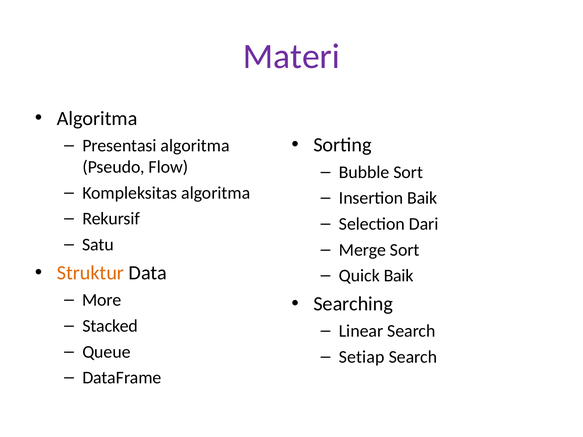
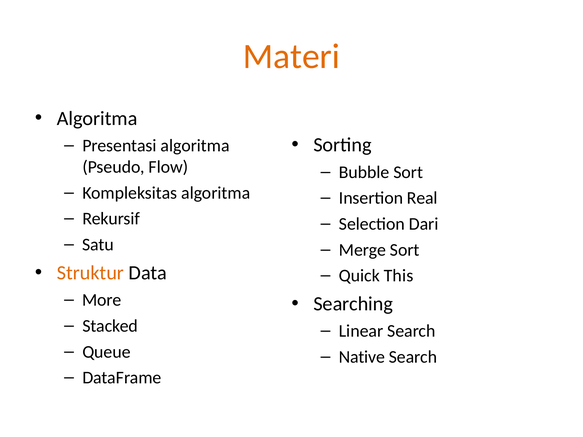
Materi colour: purple -> orange (292, 56)
Insertion Baik: Baik -> Real (422, 198)
Quick Baik: Baik -> This (399, 276)
Setiap: Setiap -> Native (362, 357)
